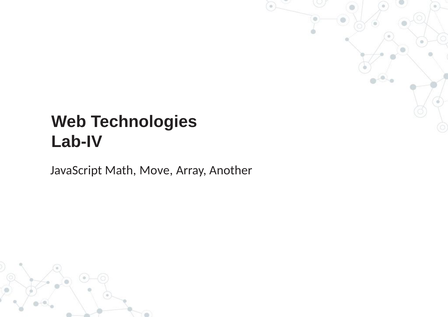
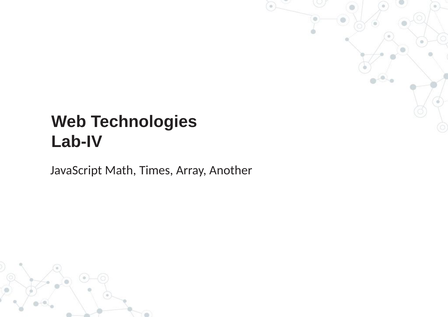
Move: Move -> Times (156, 170)
